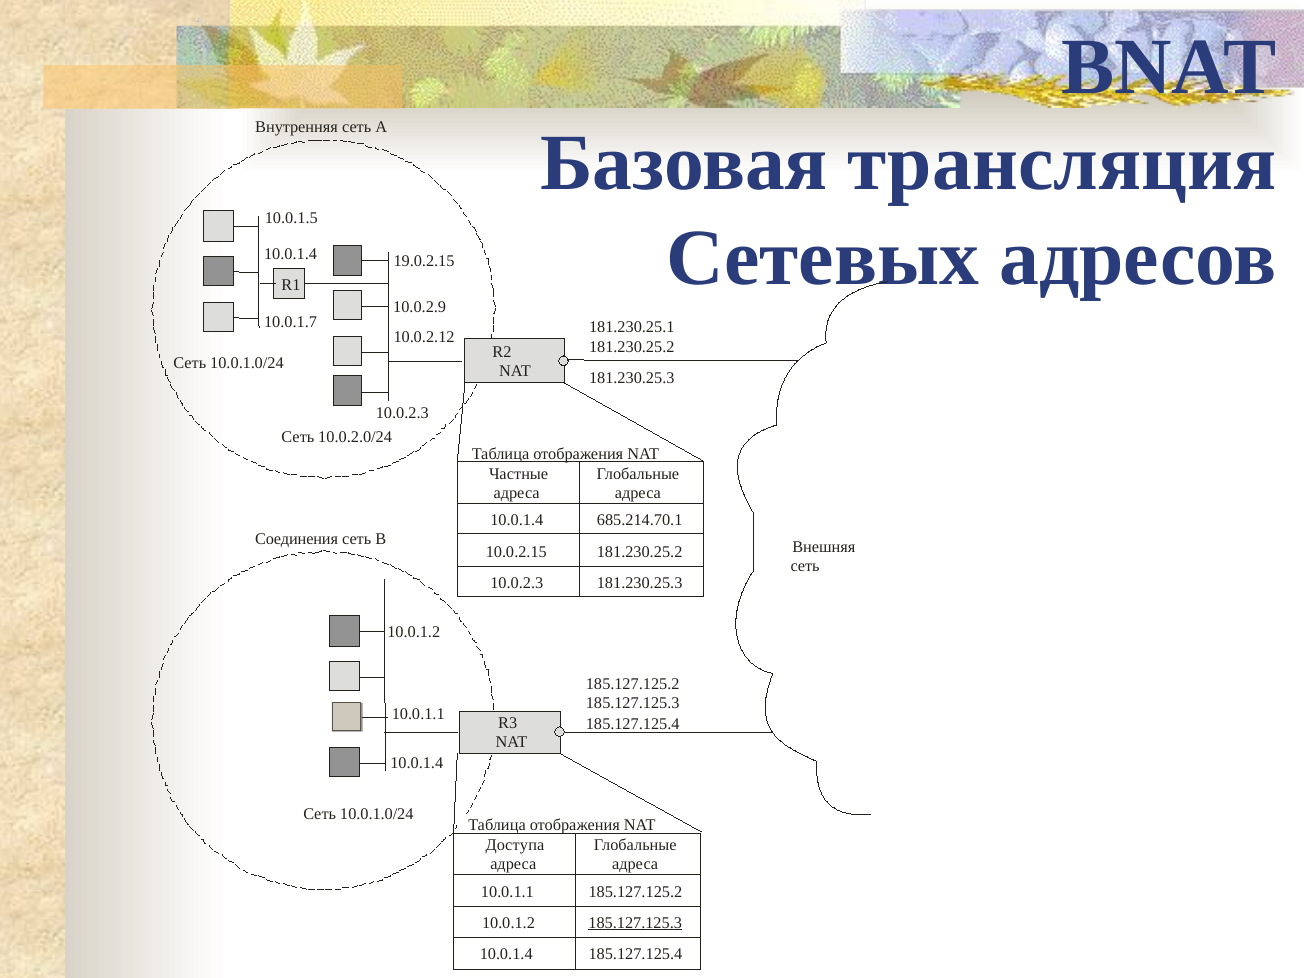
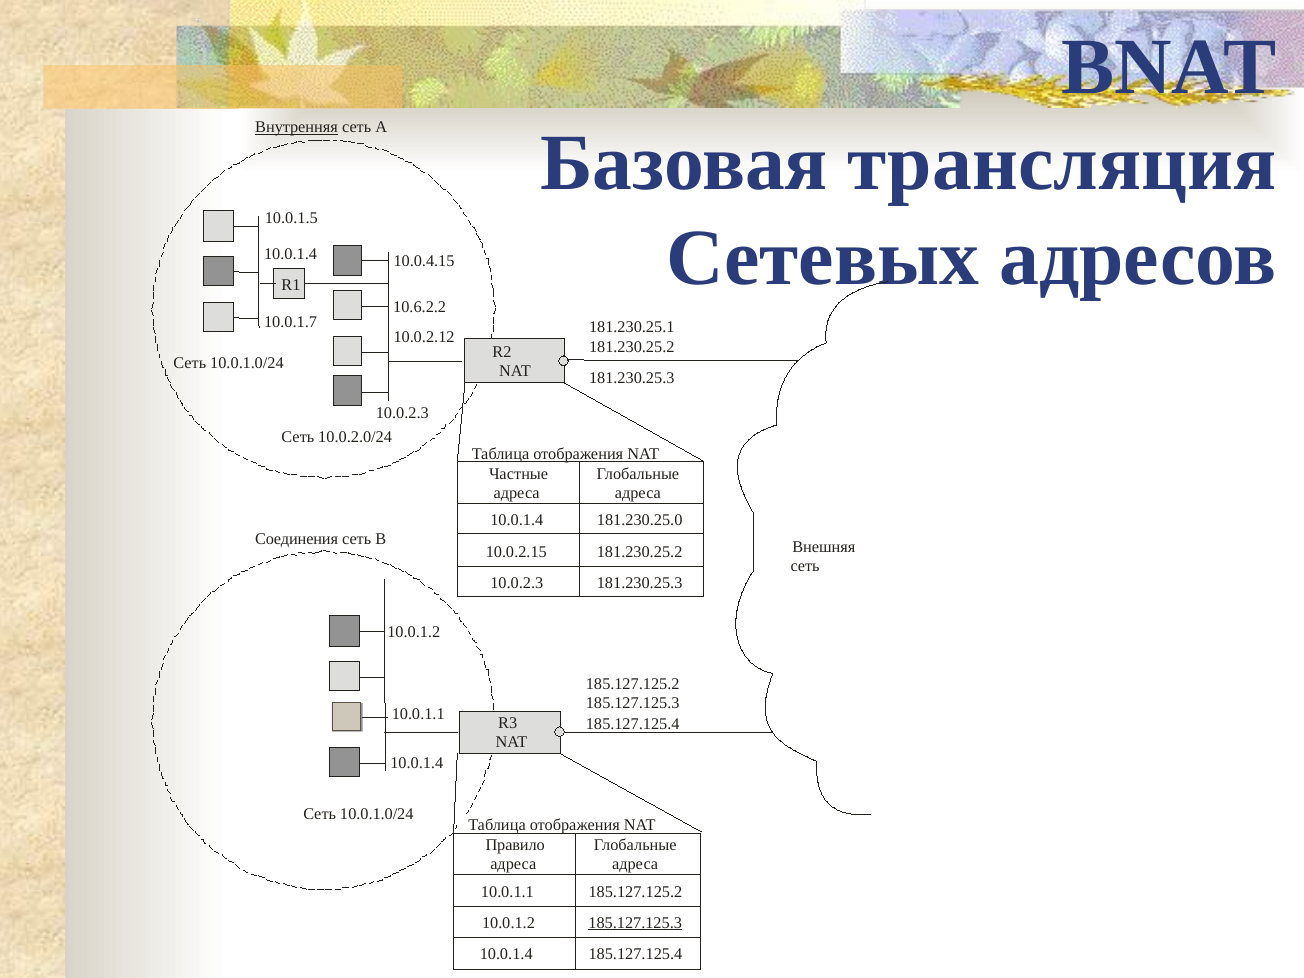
Внутренняя underline: none -> present (297, 127)
19.0.2.15: 19.0.2.15 -> 10.0.4.15 (424, 261)
10.0.2.9: 10.0.2.9 -> 10.6.2.2 (420, 308)
685.214.70.1: 685.214.70.1 -> 181.230.25.0 (640, 520)
Доступа: Доступа -> Правило (515, 845)
